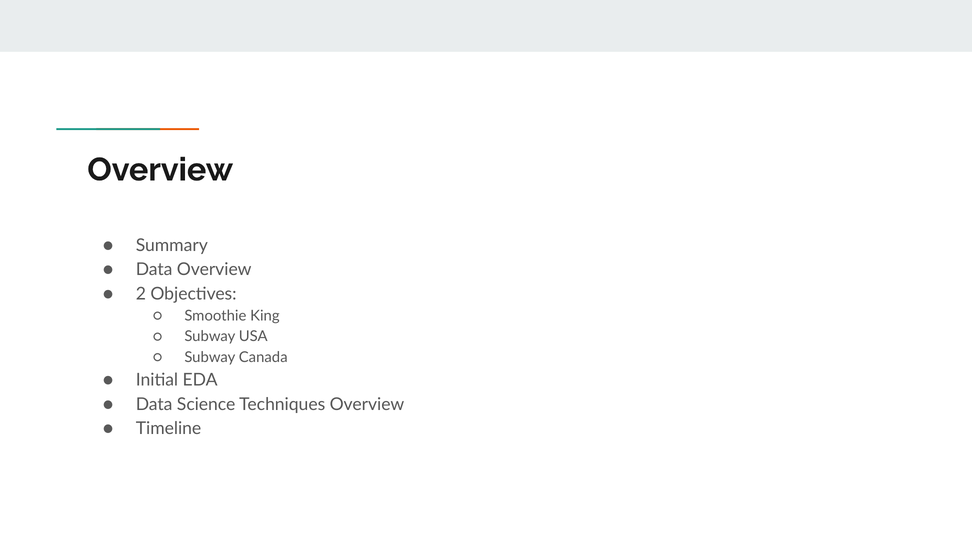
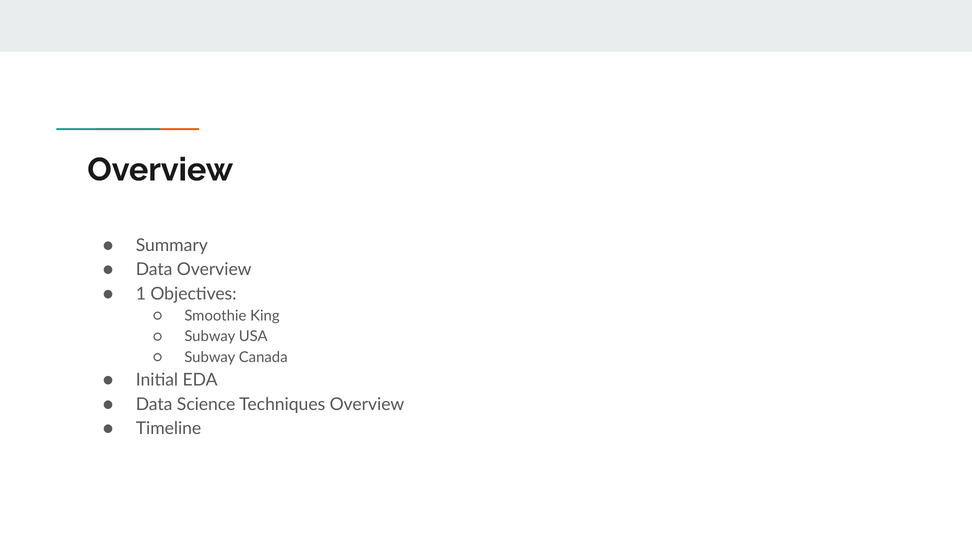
2: 2 -> 1 (141, 294)
